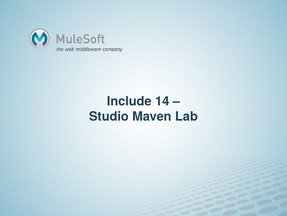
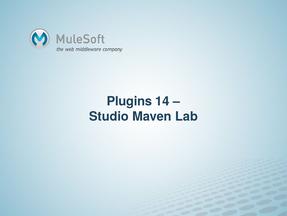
Include: Include -> Plugins (129, 101)
